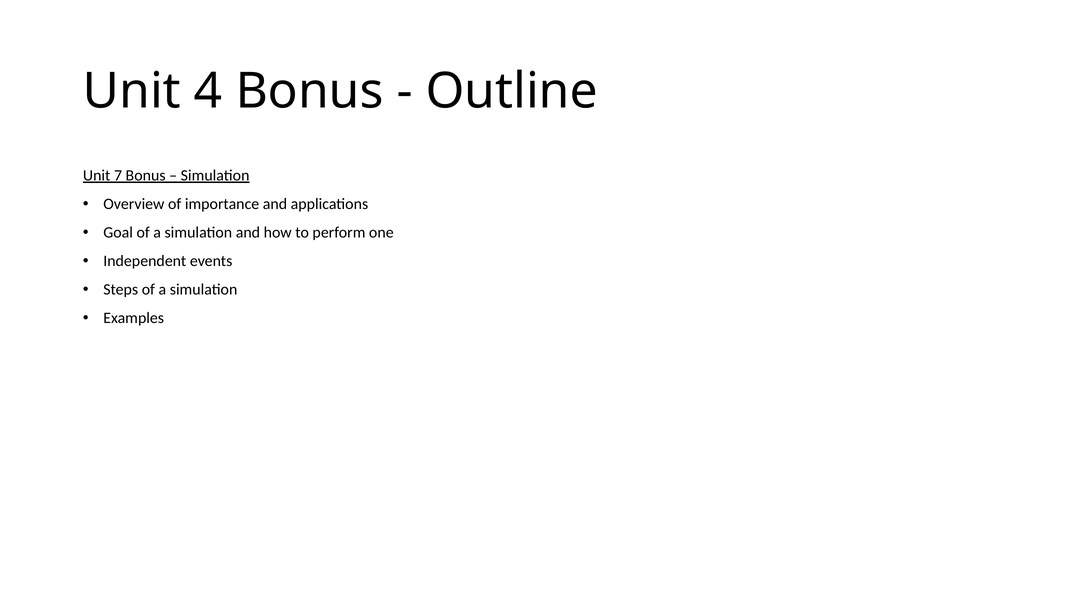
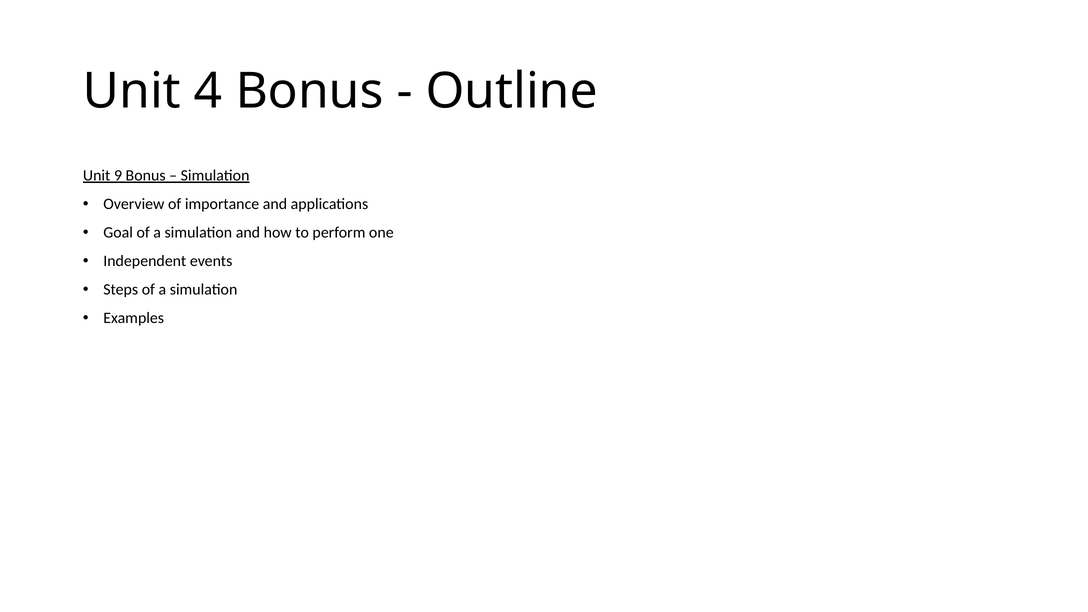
7: 7 -> 9 (118, 175)
